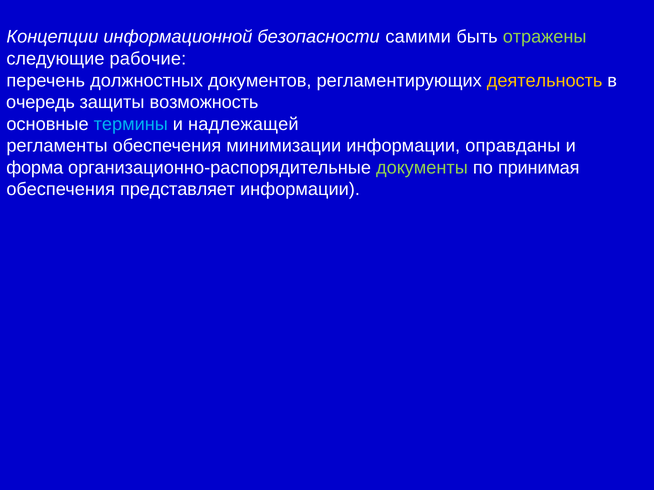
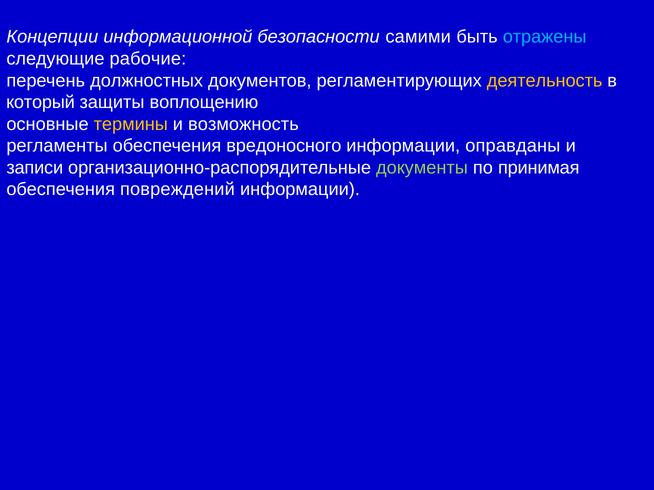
отражены colour: light green -> light blue (545, 37)
очередь: очередь -> который (41, 102)
возможность: возможность -> воплощению (204, 102)
термины colour: light blue -> yellow (131, 124)
надлежащей: надлежащей -> возможность (243, 124)
минимизации: минимизации -> вредоносного (284, 146)
форма: форма -> записи (35, 168)
представляет: представляет -> повреждений (177, 190)
